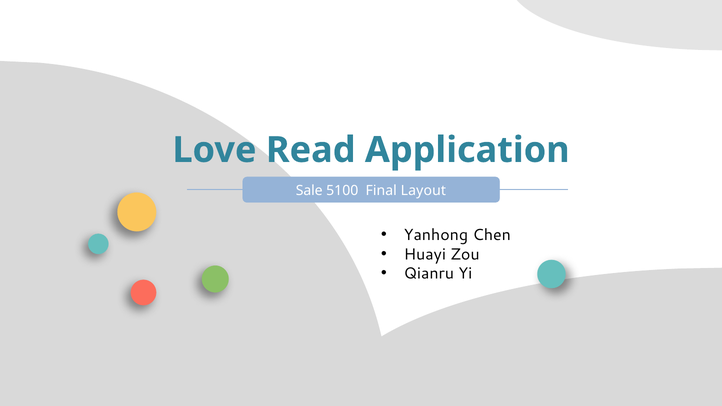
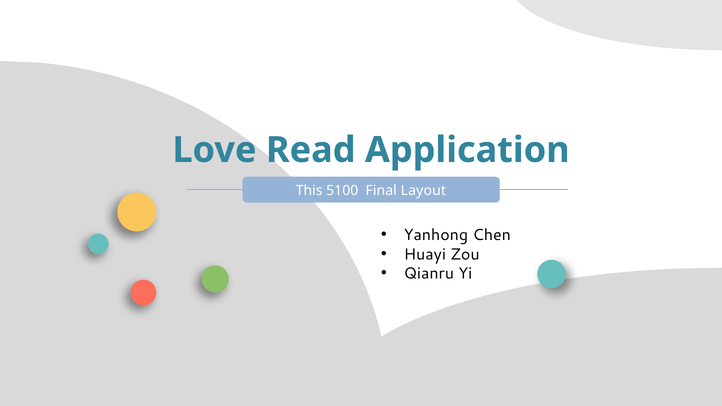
Sale: Sale -> This (309, 191)
